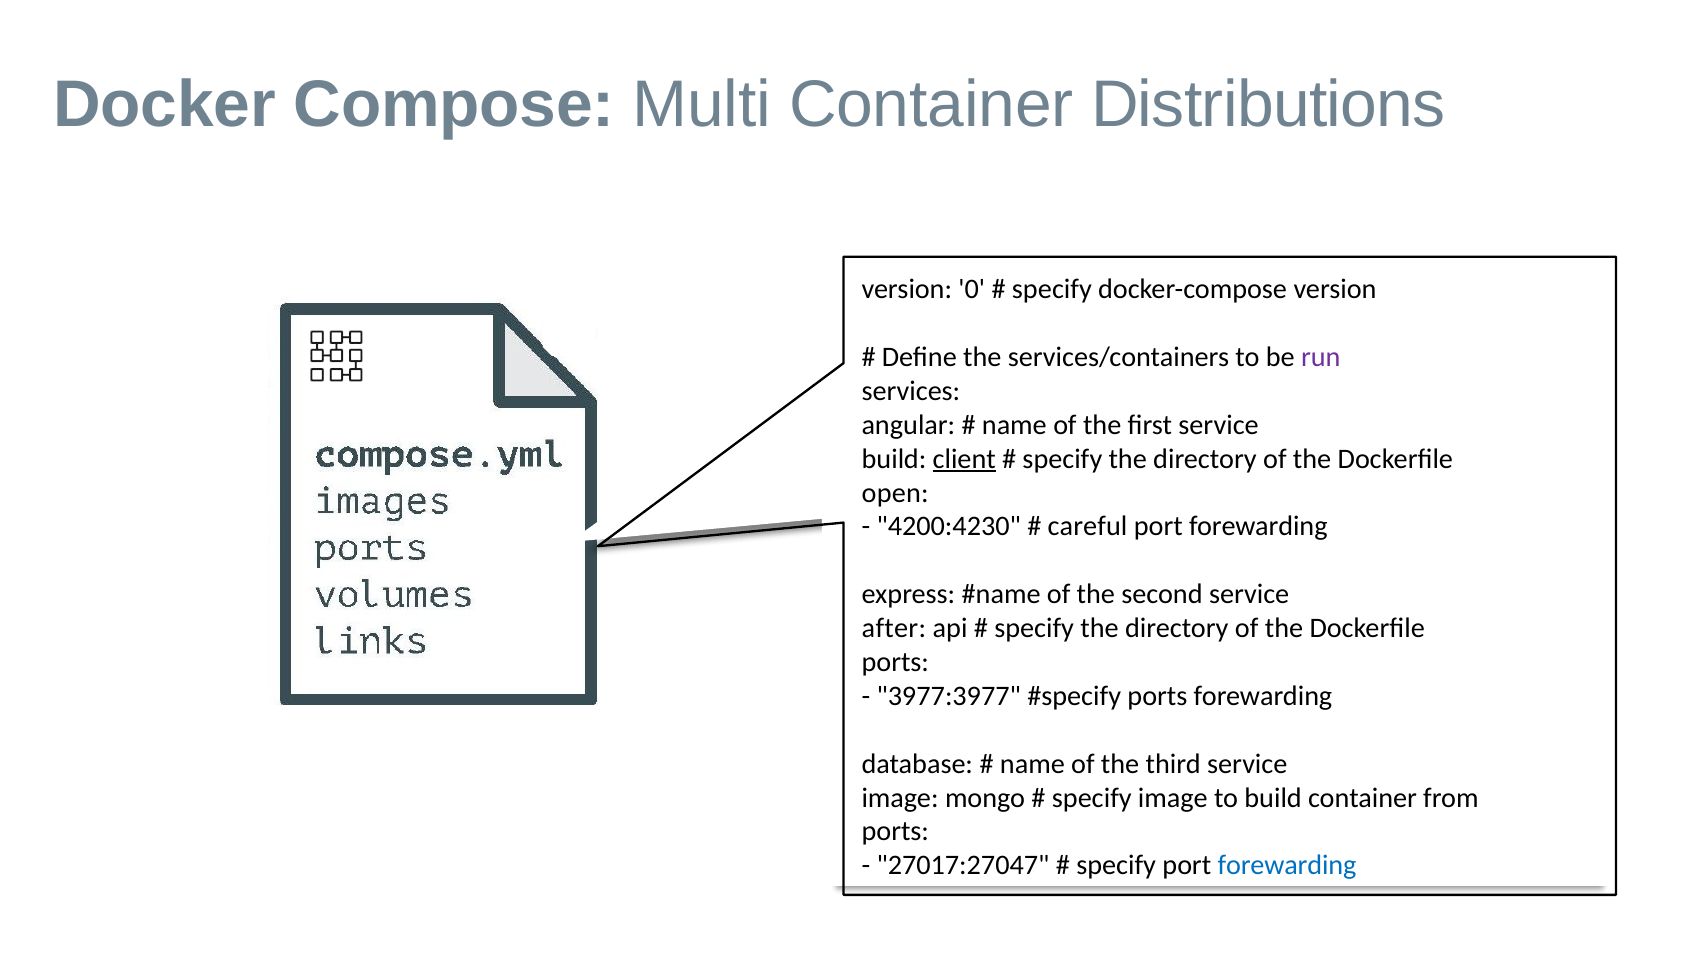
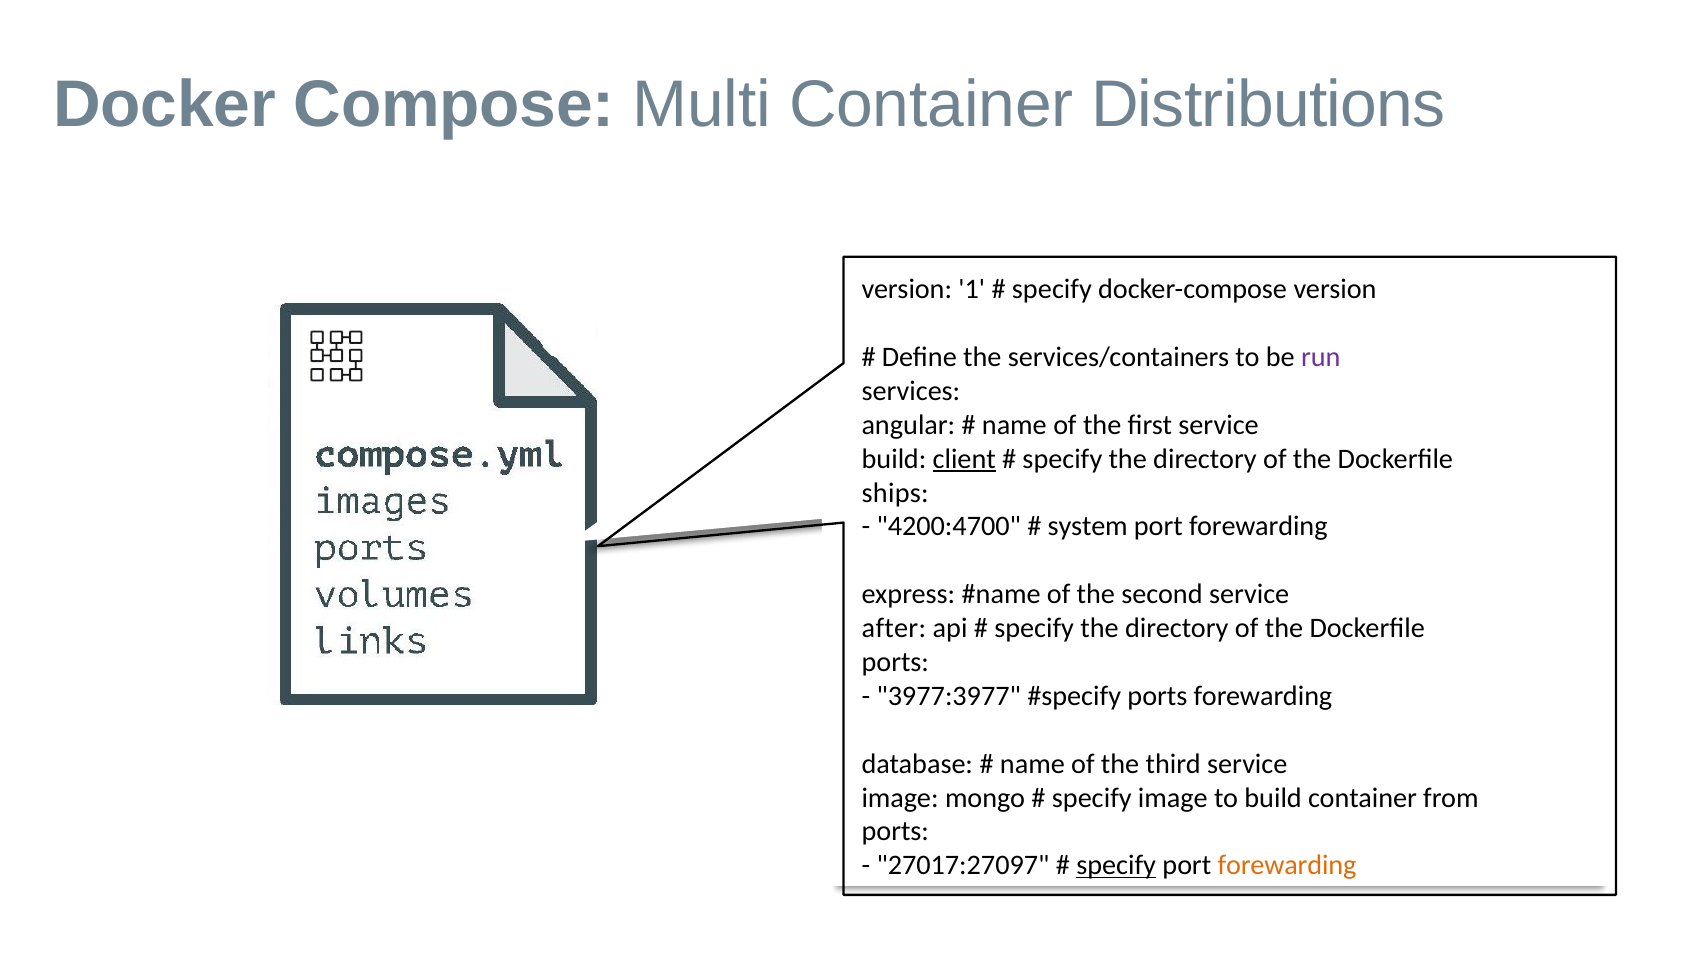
0: 0 -> 1 (972, 290)
open: open -> ships (895, 493)
4200:4230: 4200:4230 -> 4200:4700 (949, 527)
careful: careful -> system (1088, 527)
27017:27047: 27017:27047 -> 27017:27097 (963, 866)
specify underline: none -> present (1116, 866)
forewarding colour: blue -> orange (1287, 866)
